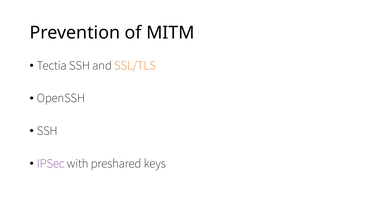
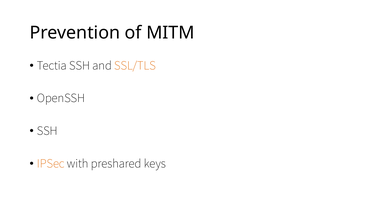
IPSec colour: purple -> orange (51, 164)
